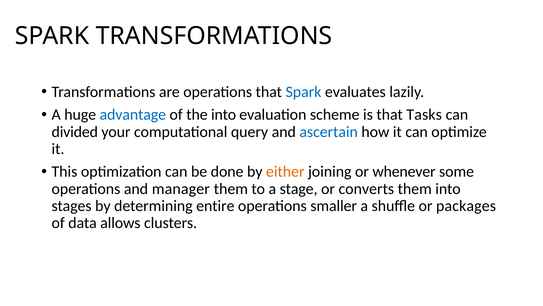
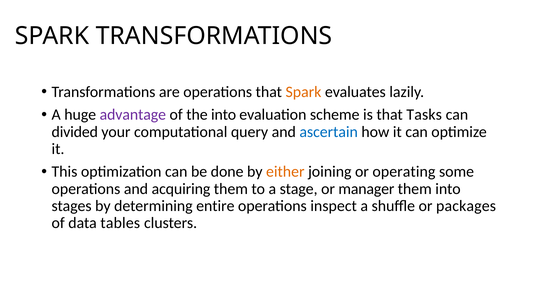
Spark colour: blue -> orange (303, 92)
advantage colour: blue -> purple (133, 115)
whenever: whenever -> operating (404, 171)
manager: manager -> acquiring (181, 188)
converts: converts -> manager (366, 188)
smaller: smaller -> inspect (334, 206)
allows: allows -> tables (120, 223)
